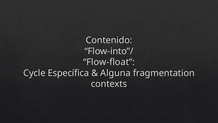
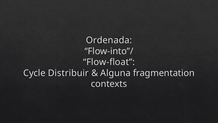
Contenido: Contenido -> Ordenada (109, 40)
Específica: Específica -> Distribuir (68, 73)
